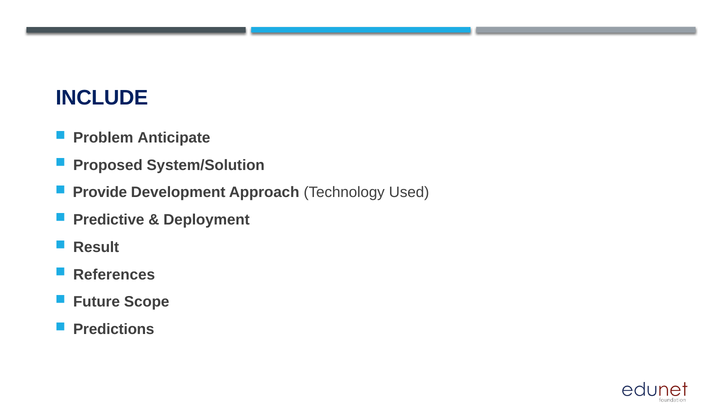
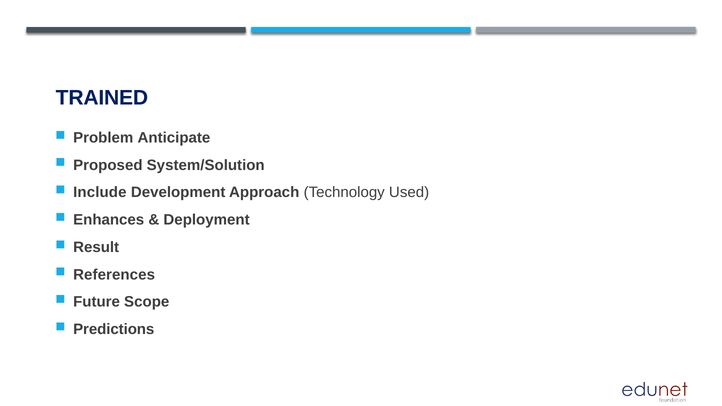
INCLUDE: INCLUDE -> TRAINED (102, 98)
Provide: Provide -> Include (100, 193)
Predictive: Predictive -> Enhances (109, 220)
